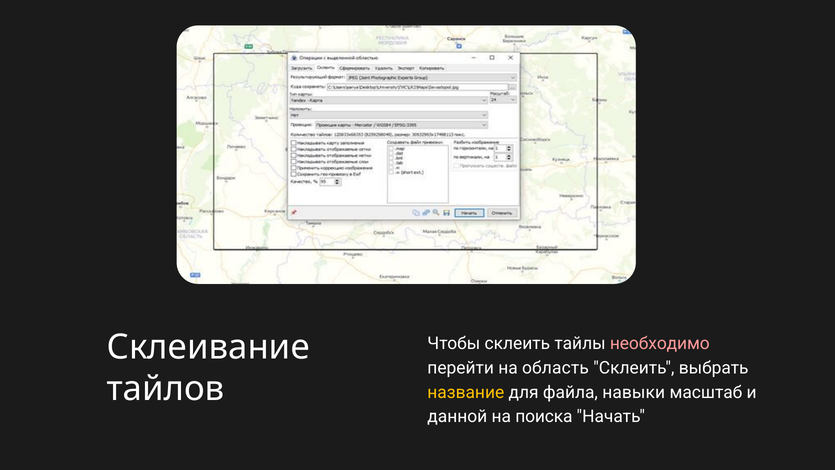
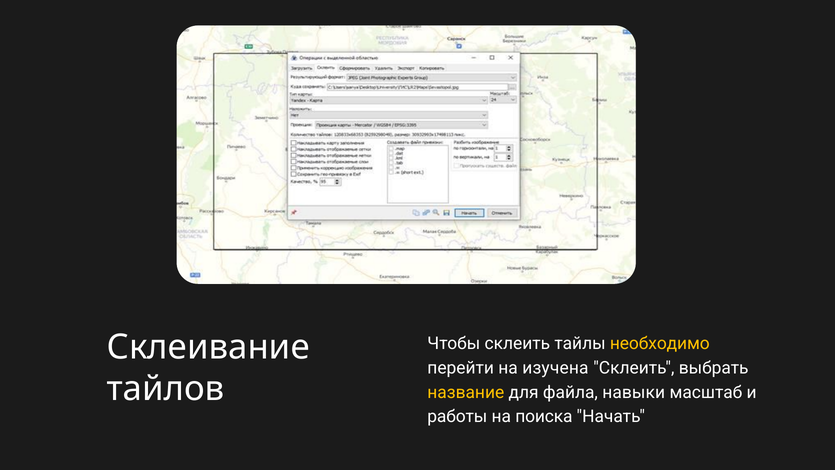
необходимо colour: pink -> yellow (660, 343)
область: область -> изучена (555, 368)
данной: данной -> работы (457, 416)
